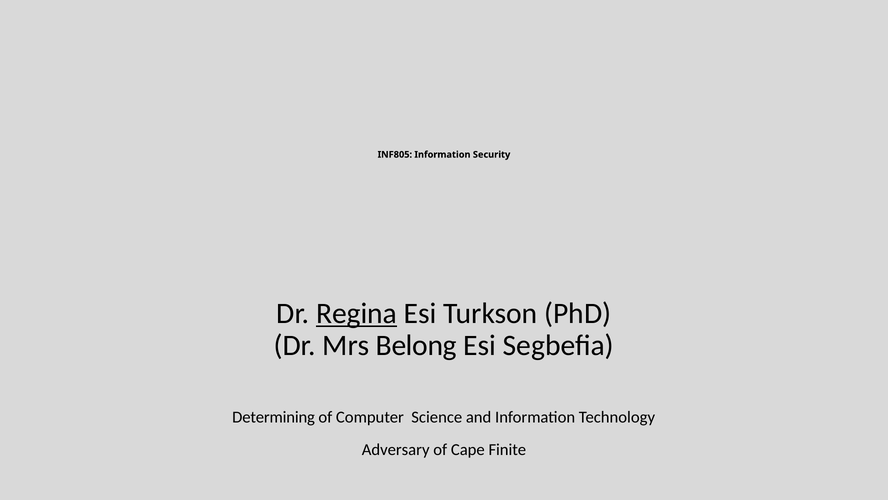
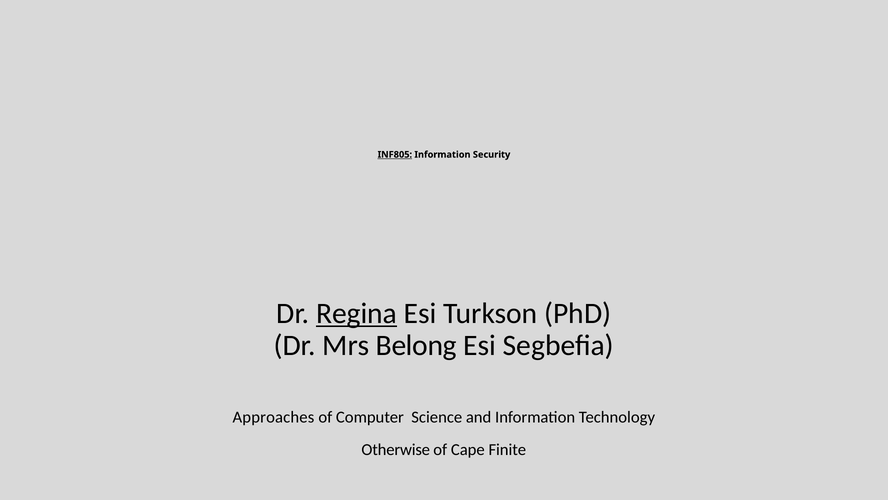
INF805 underline: none -> present (395, 154)
Determining: Determining -> Approaches (273, 417)
Adversary: Adversary -> Otherwise (396, 449)
